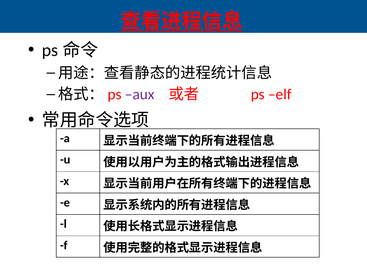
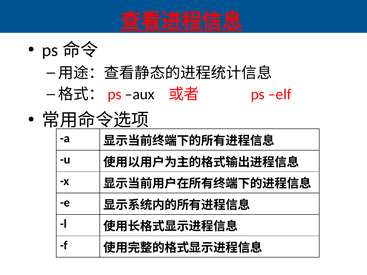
aux colour: purple -> black (140, 94)
